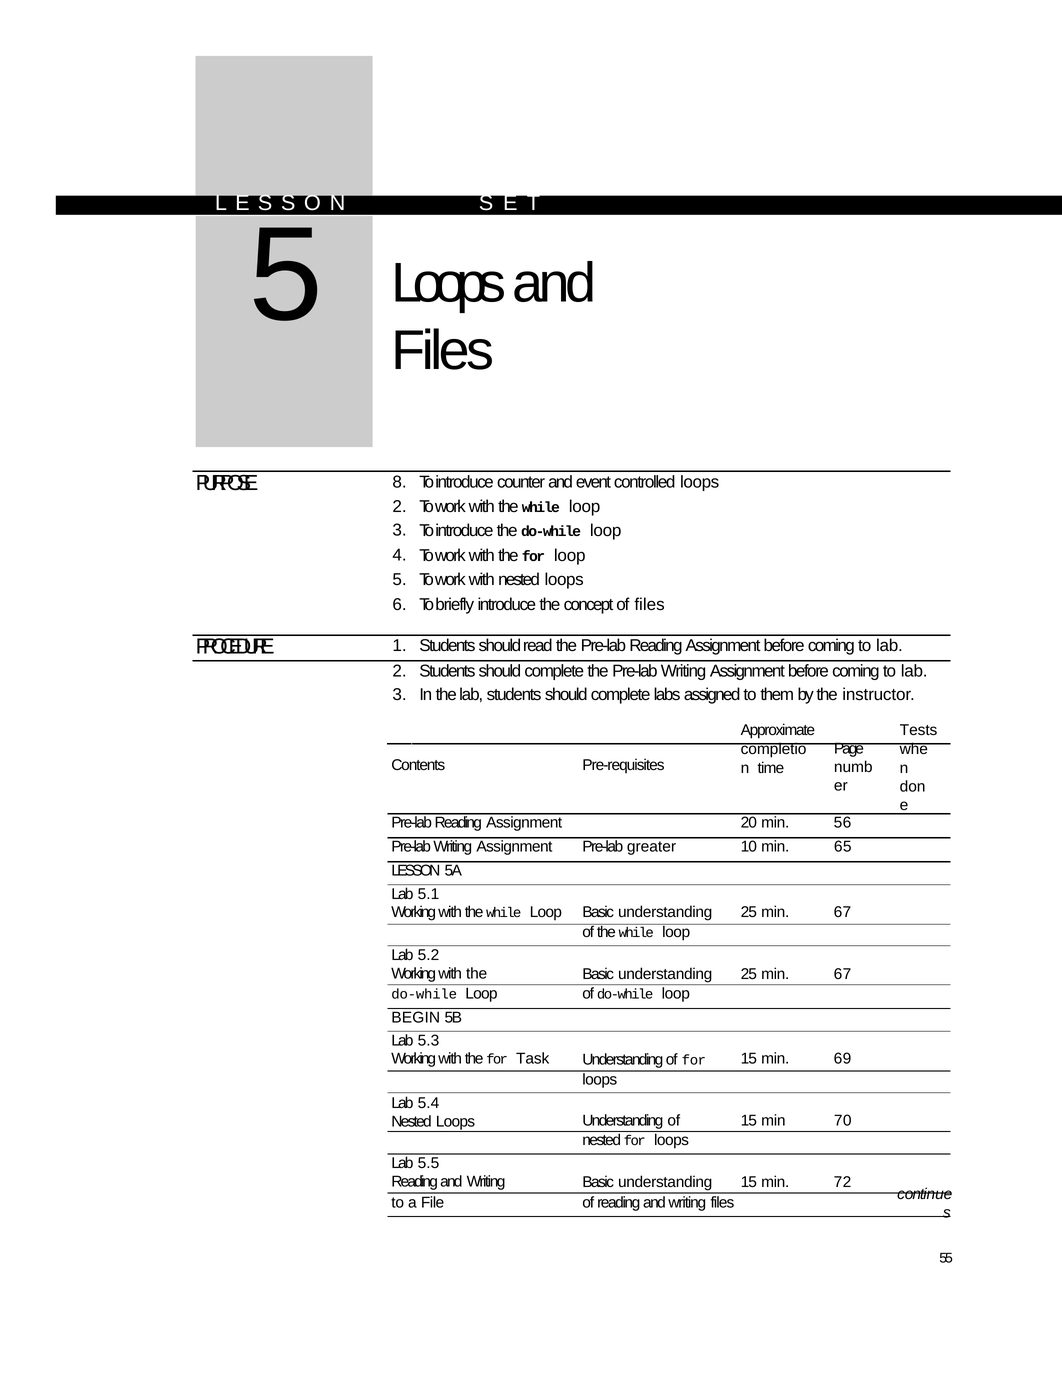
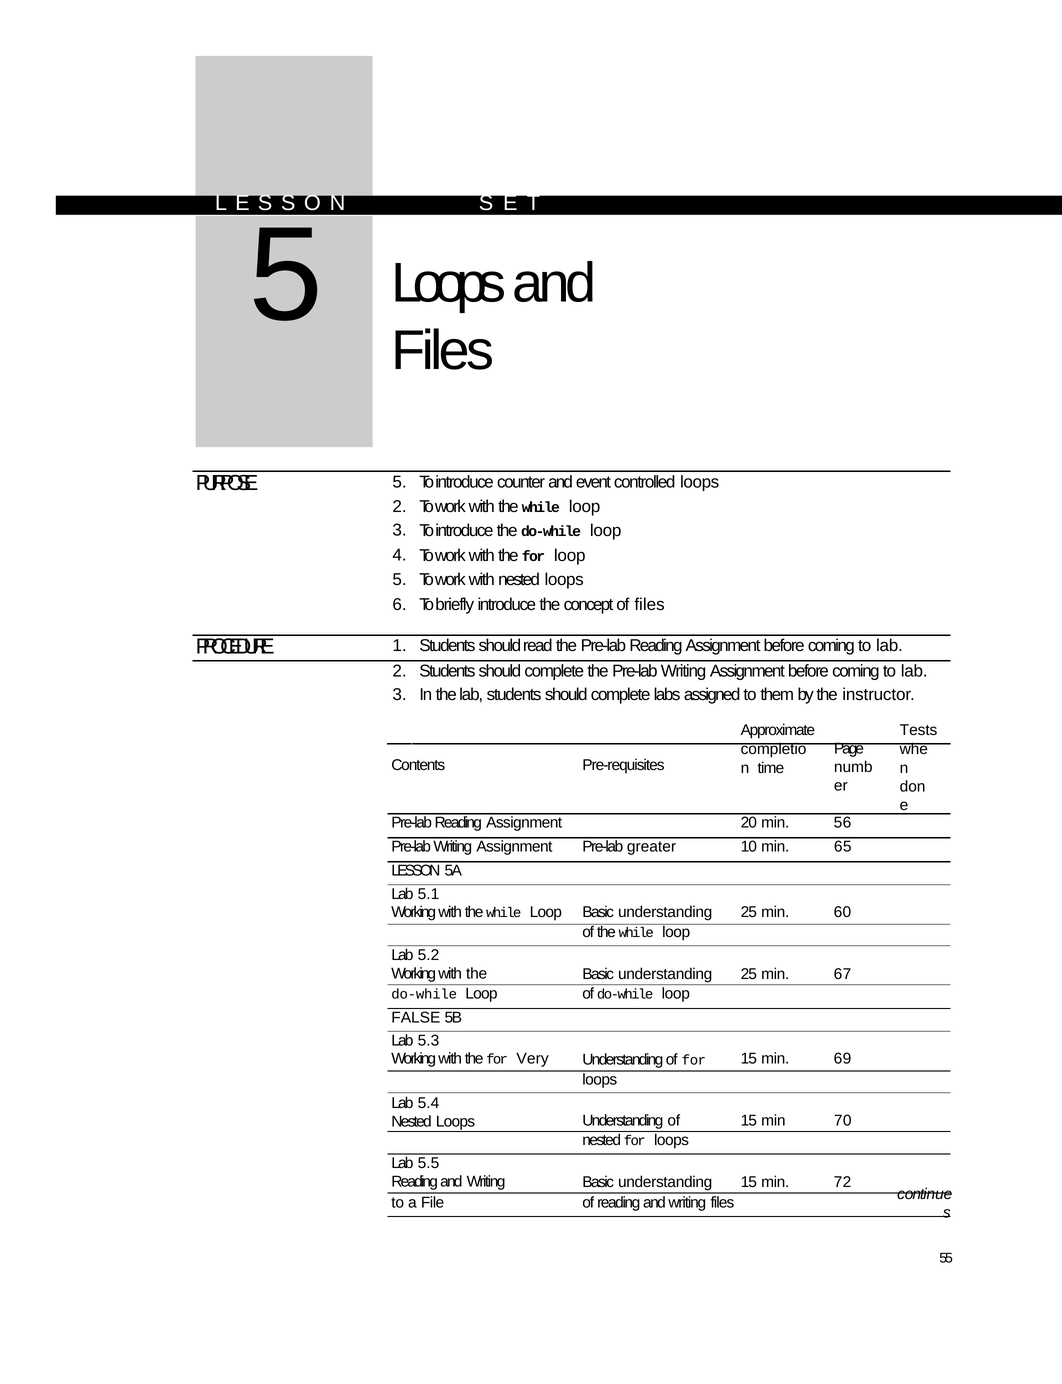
PURPOSE 8: 8 -> 5 (400, 482)
67: 67 -> 60 (842, 912)
BEGIN: BEGIN -> FALSE (416, 1017)
Task: Task -> Very (533, 1058)
